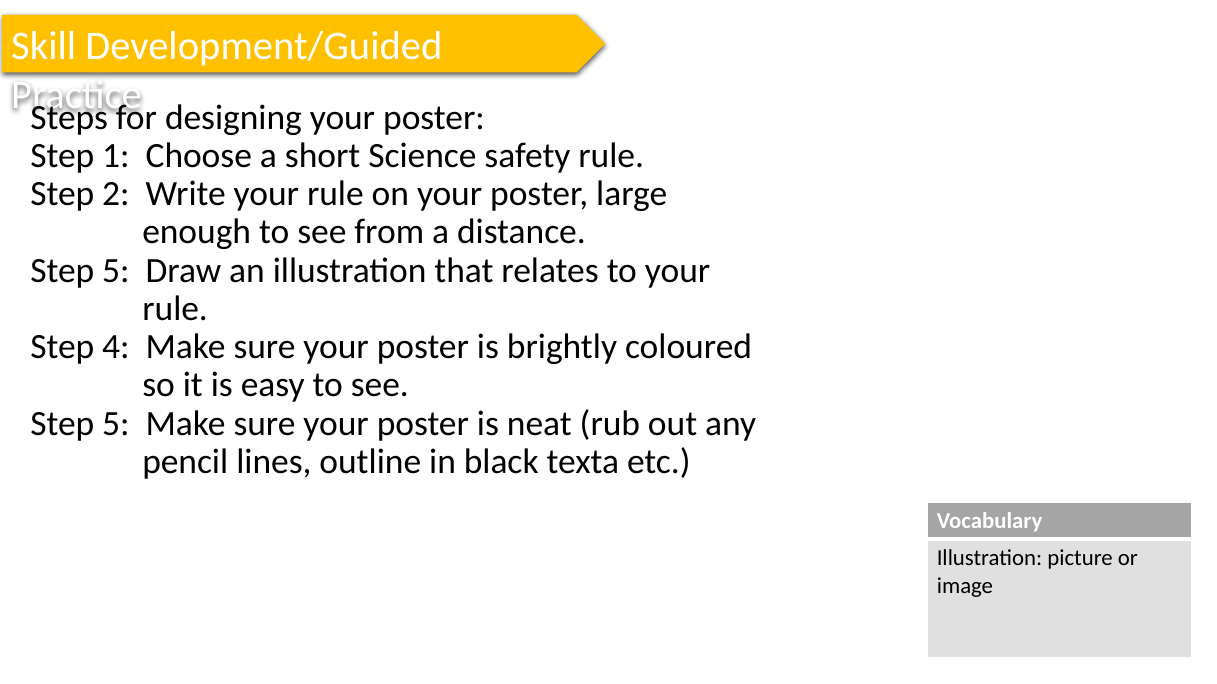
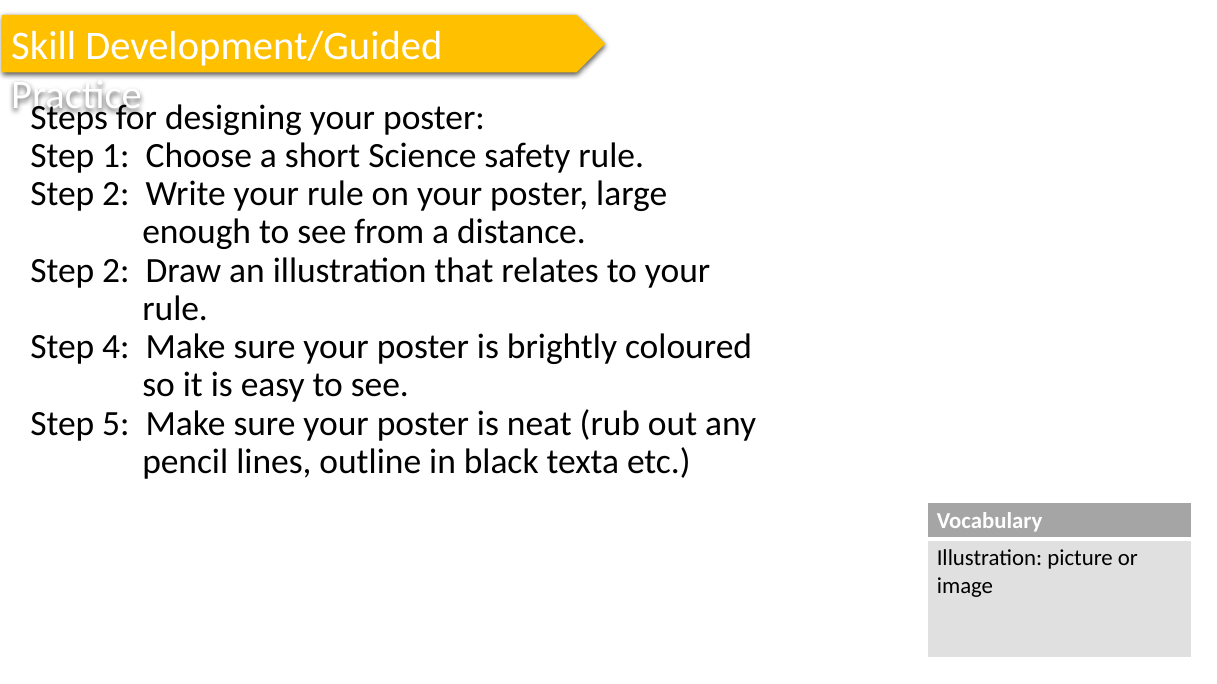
5: 5 -> 2 (116, 271)
